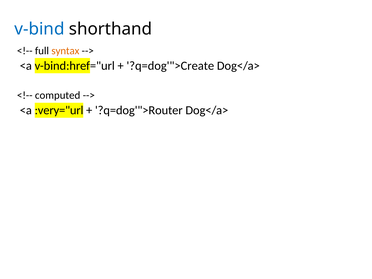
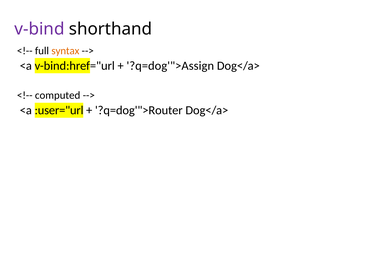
v-bind colour: blue -> purple (39, 29)
?q=dog'">Create: ?q=dog'">Create -> ?q=dog'">Assign (170, 66)
:very="url: :very="url -> :user="url (59, 110)
